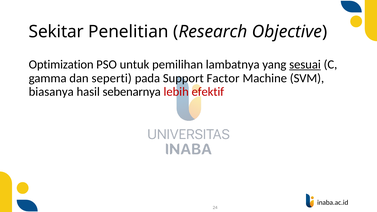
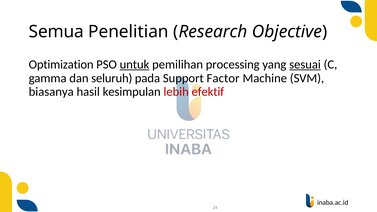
Sekitar: Sekitar -> Semua (56, 32)
untuk underline: none -> present (135, 65)
lambatnya: lambatnya -> processing (233, 65)
seperti: seperti -> seluruh (112, 78)
sebenarnya: sebenarnya -> kesimpulan (132, 92)
